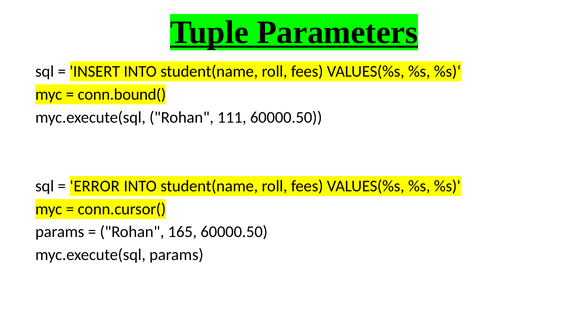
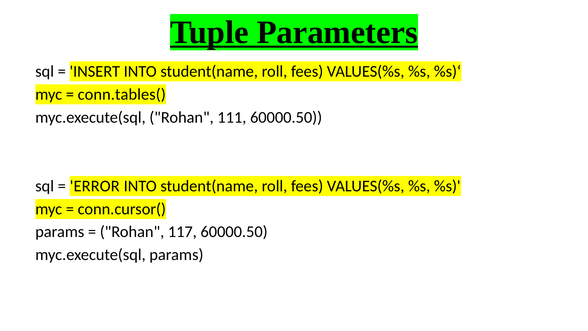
conn.bound(: conn.bound( -> conn.tables( (122, 94)
165: 165 -> 117 (182, 232)
